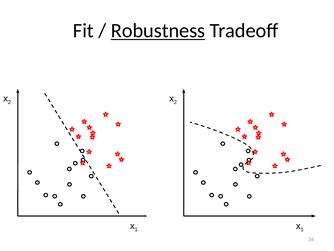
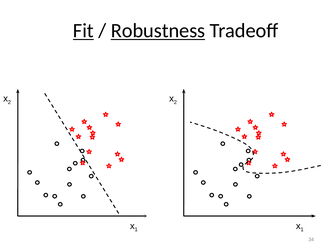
Fit underline: none -> present (83, 31)
